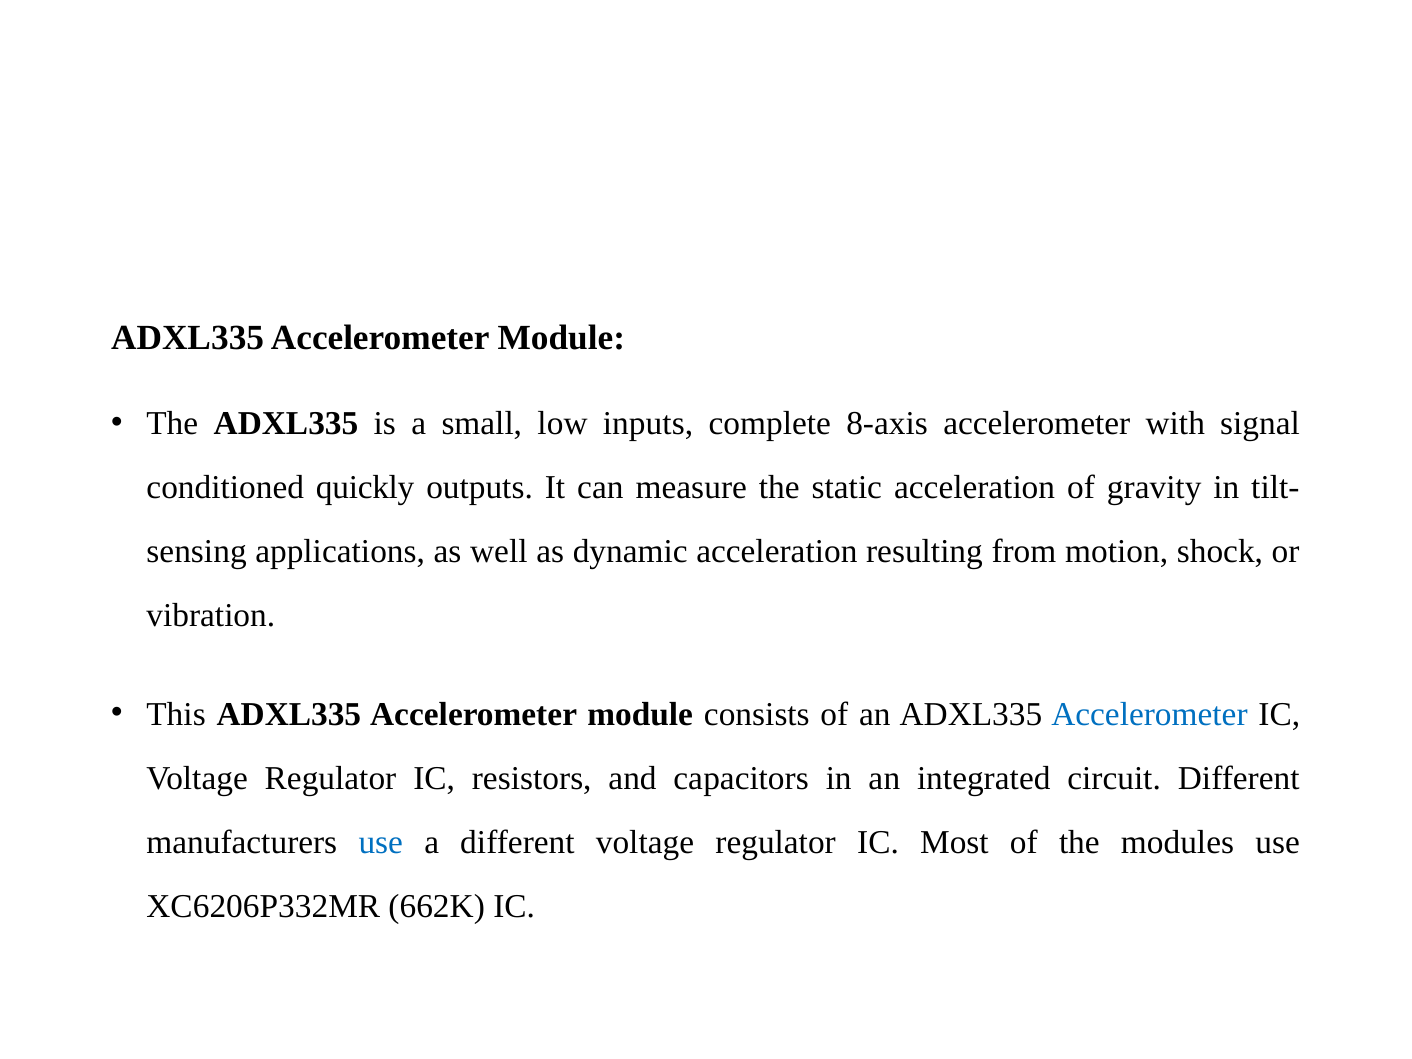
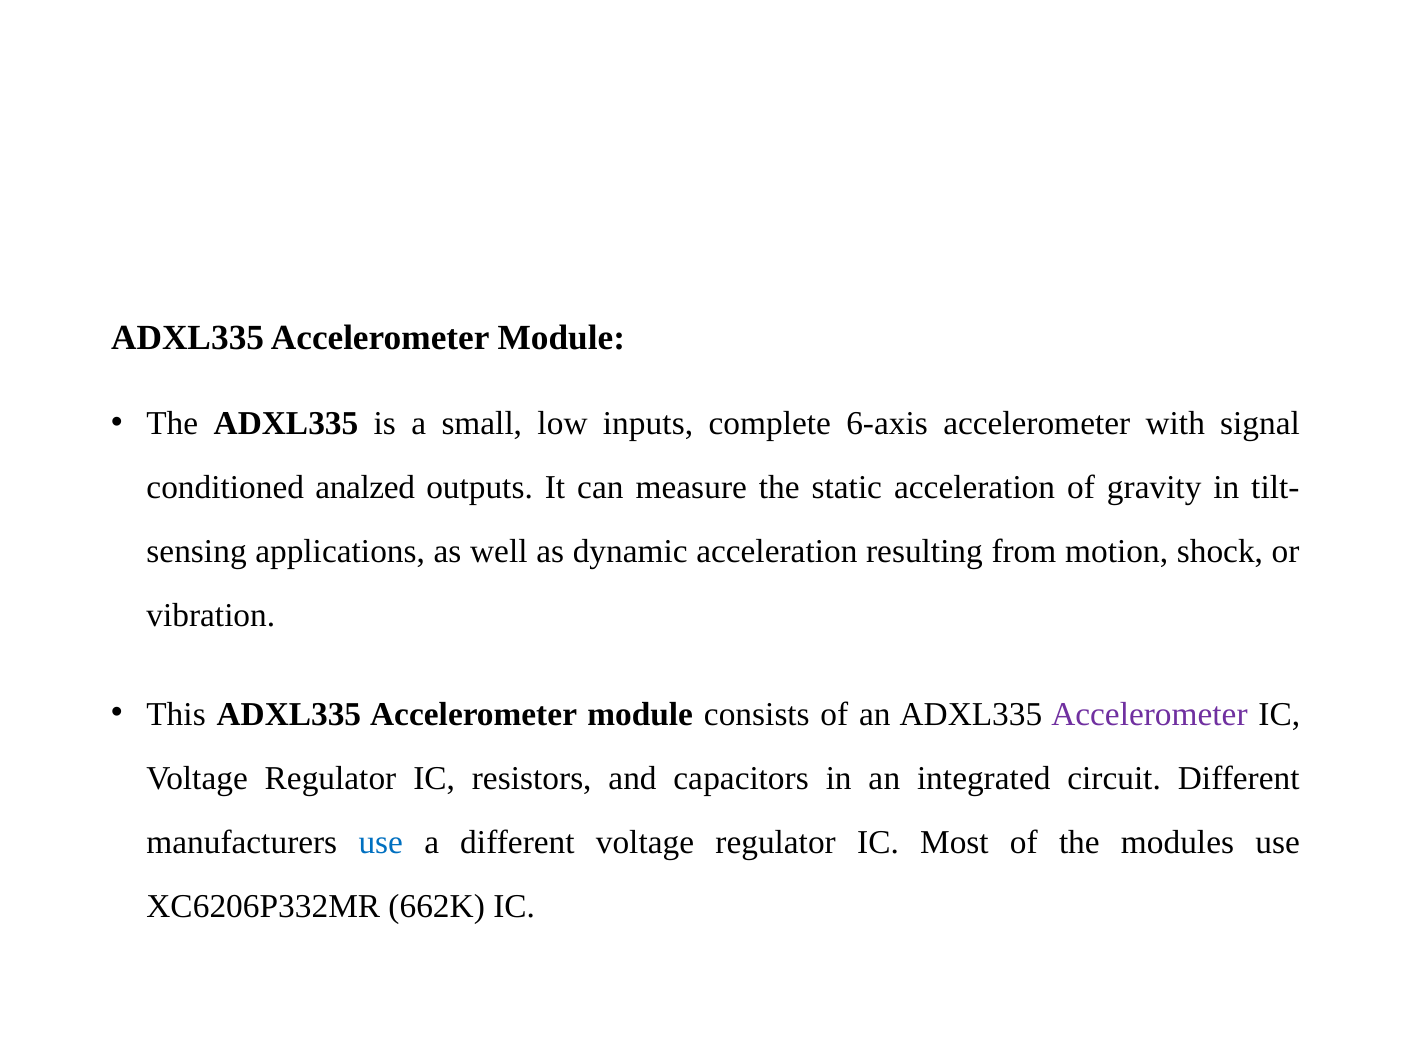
8-axis: 8-axis -> 6-axis (887, 423)
quickly: quickly -> analzed (365, 487)
Accelerometer colour: blue -> purple (1149, 714)
